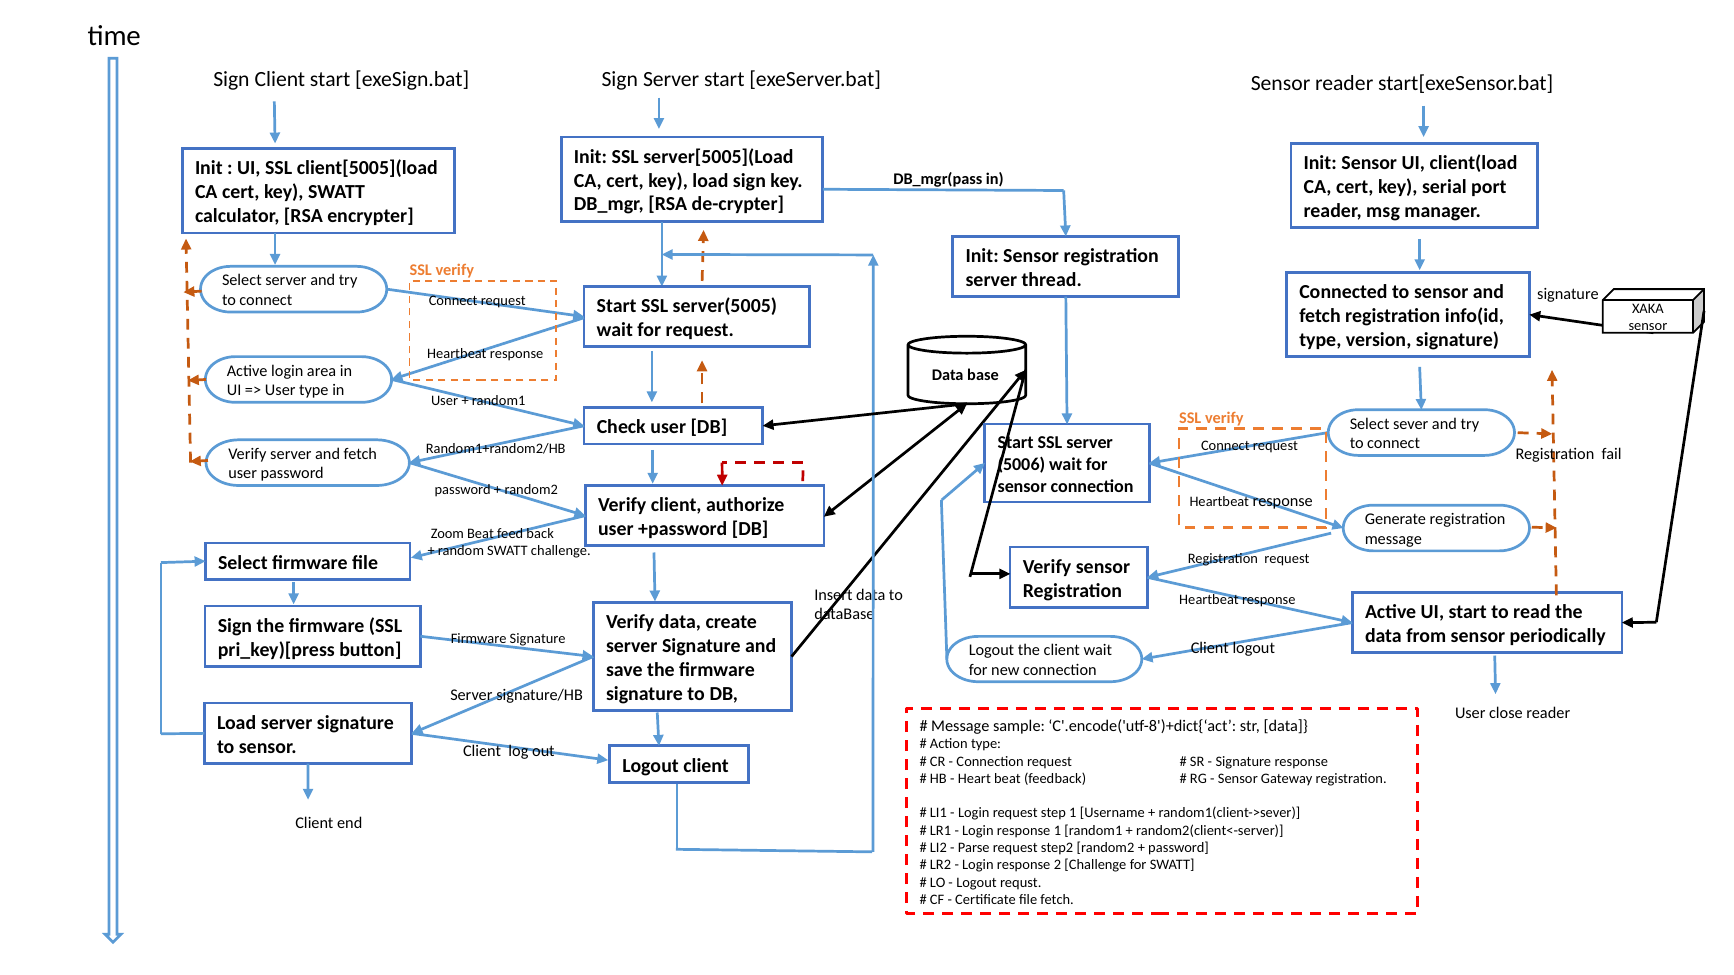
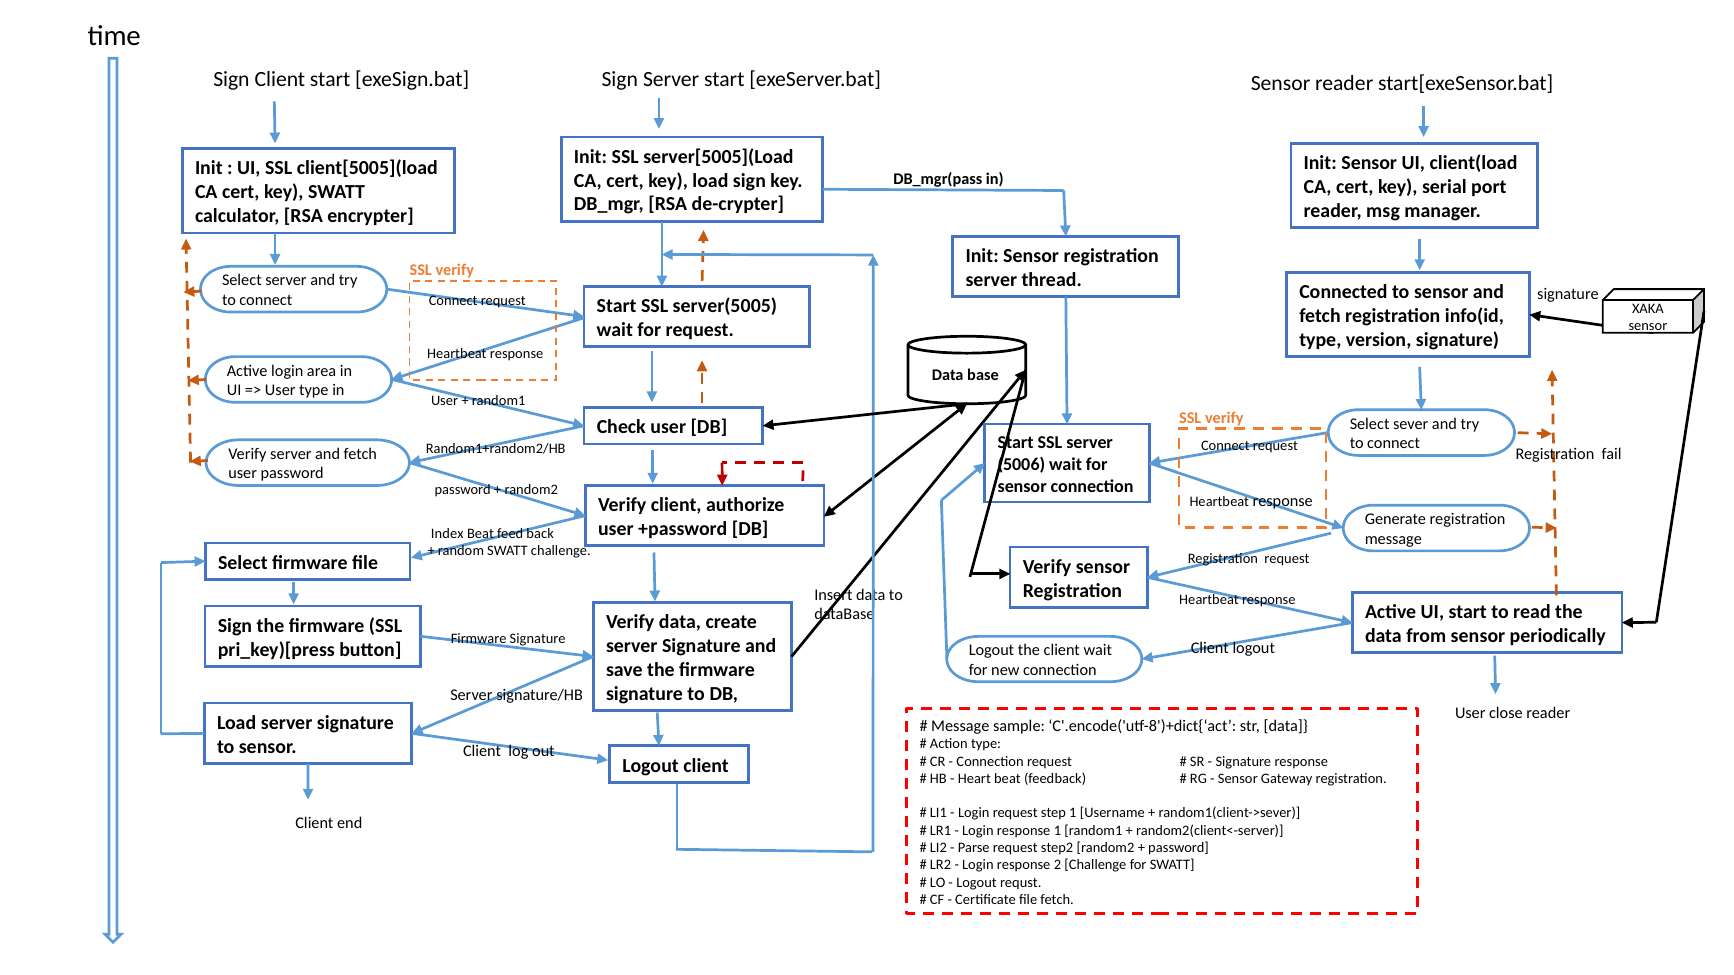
Zoom: Zoom -> Index (447, 533)
